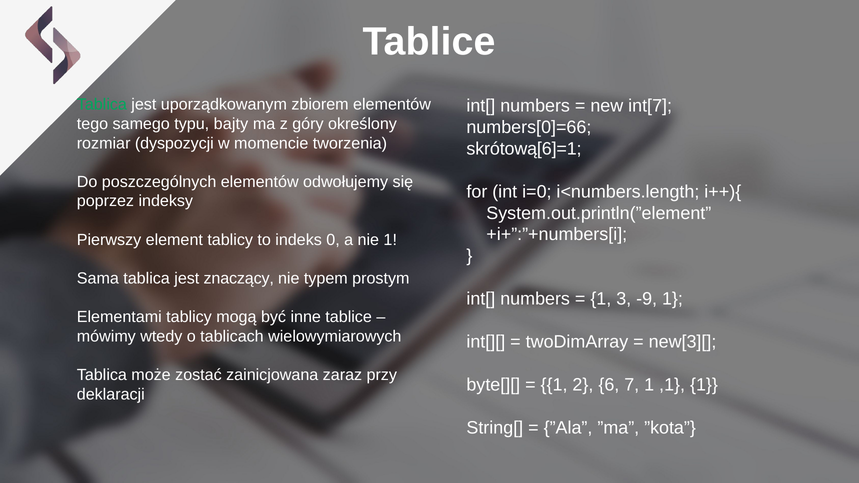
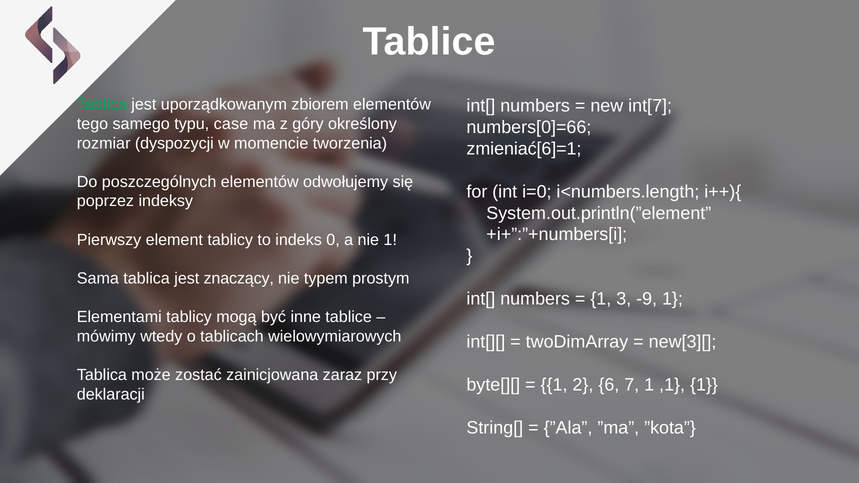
bajty: bajty -> case (231, 124)
skrótową[6]=1: skrótową[6]=1 -> zmieniać[6]=1 (524, 149)
